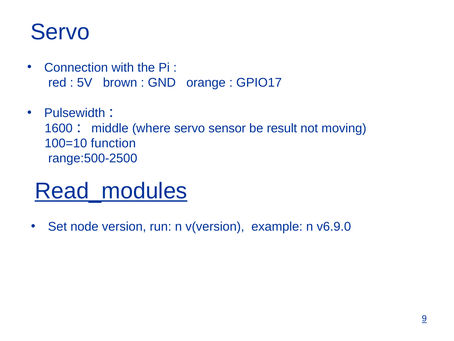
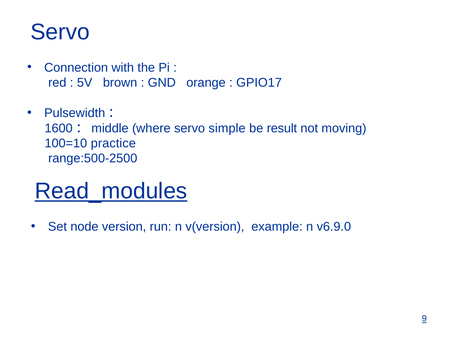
sensor: sensor -> simple (227, 128)
function: function -> practice (113, 143)
